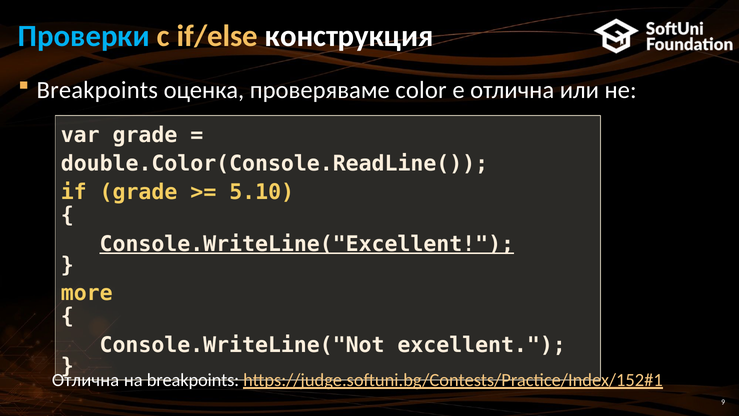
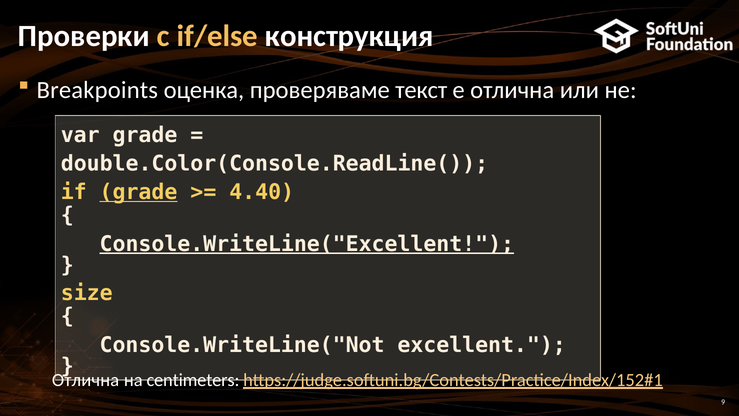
Проверки colour: light blue -> white (84, 36)
color: color -> текст (421, 90)
grade underline: none -> present (139, 192)
5.10: 5.10 -> 4.40 (262, 192)
more: more -> size (87, 293)
на breakpoints: breakpoints -> centimeters (193, 380)
